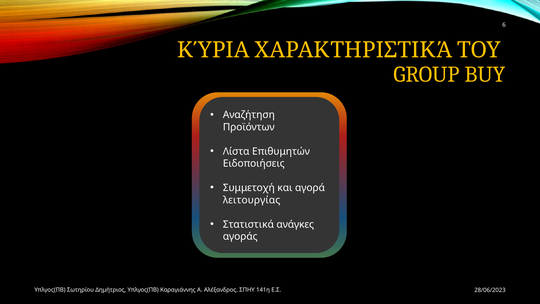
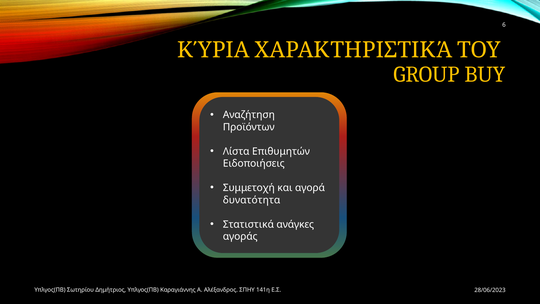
λειτουργίας: λειτουργίας -> δυνατότητα (252, 200)
